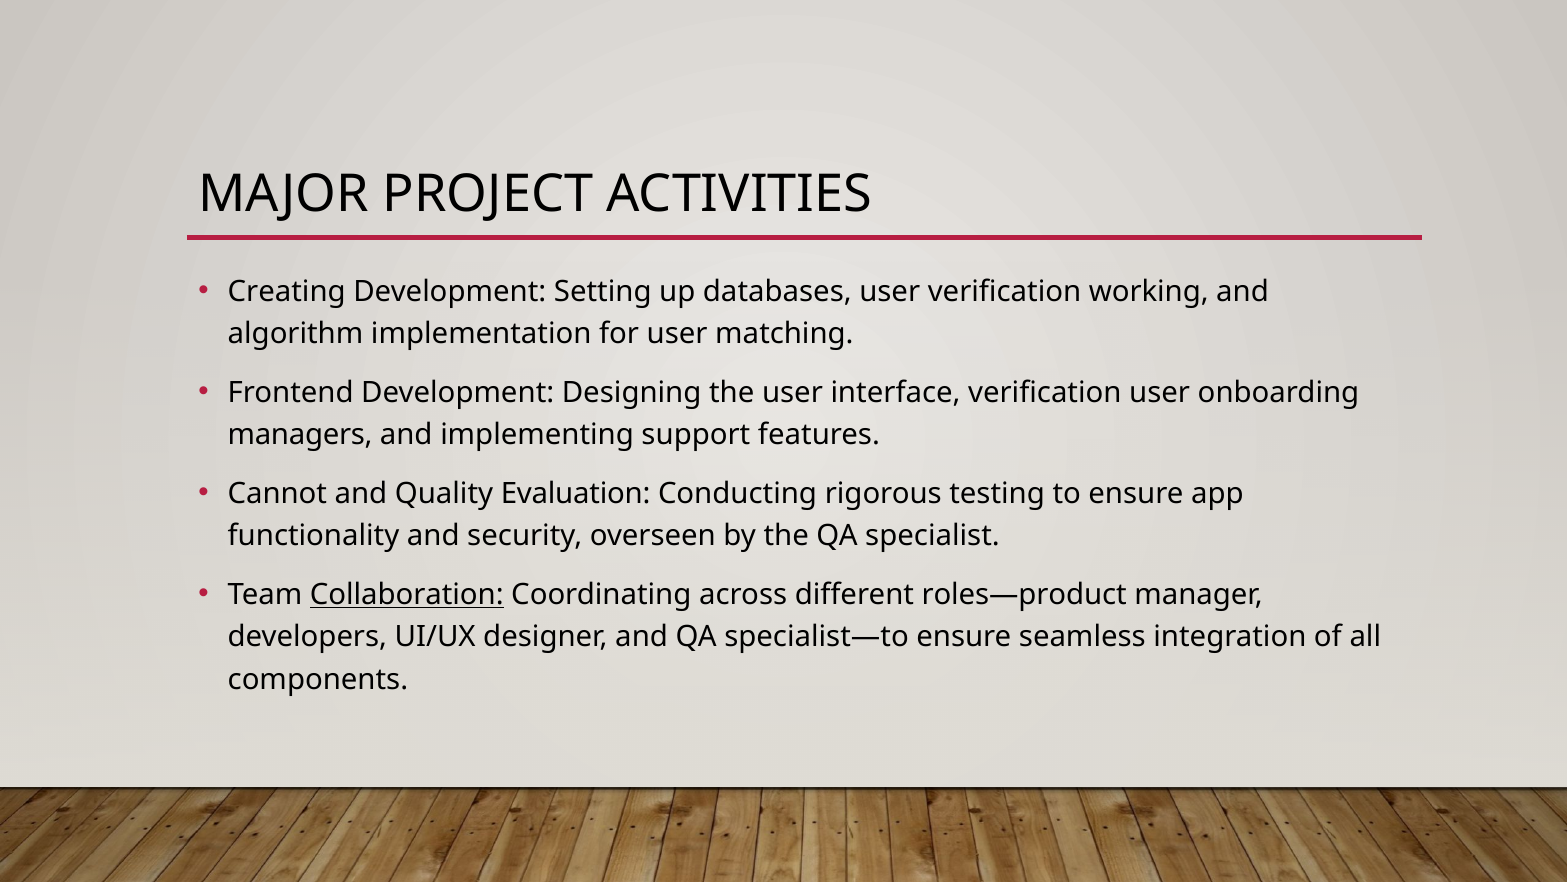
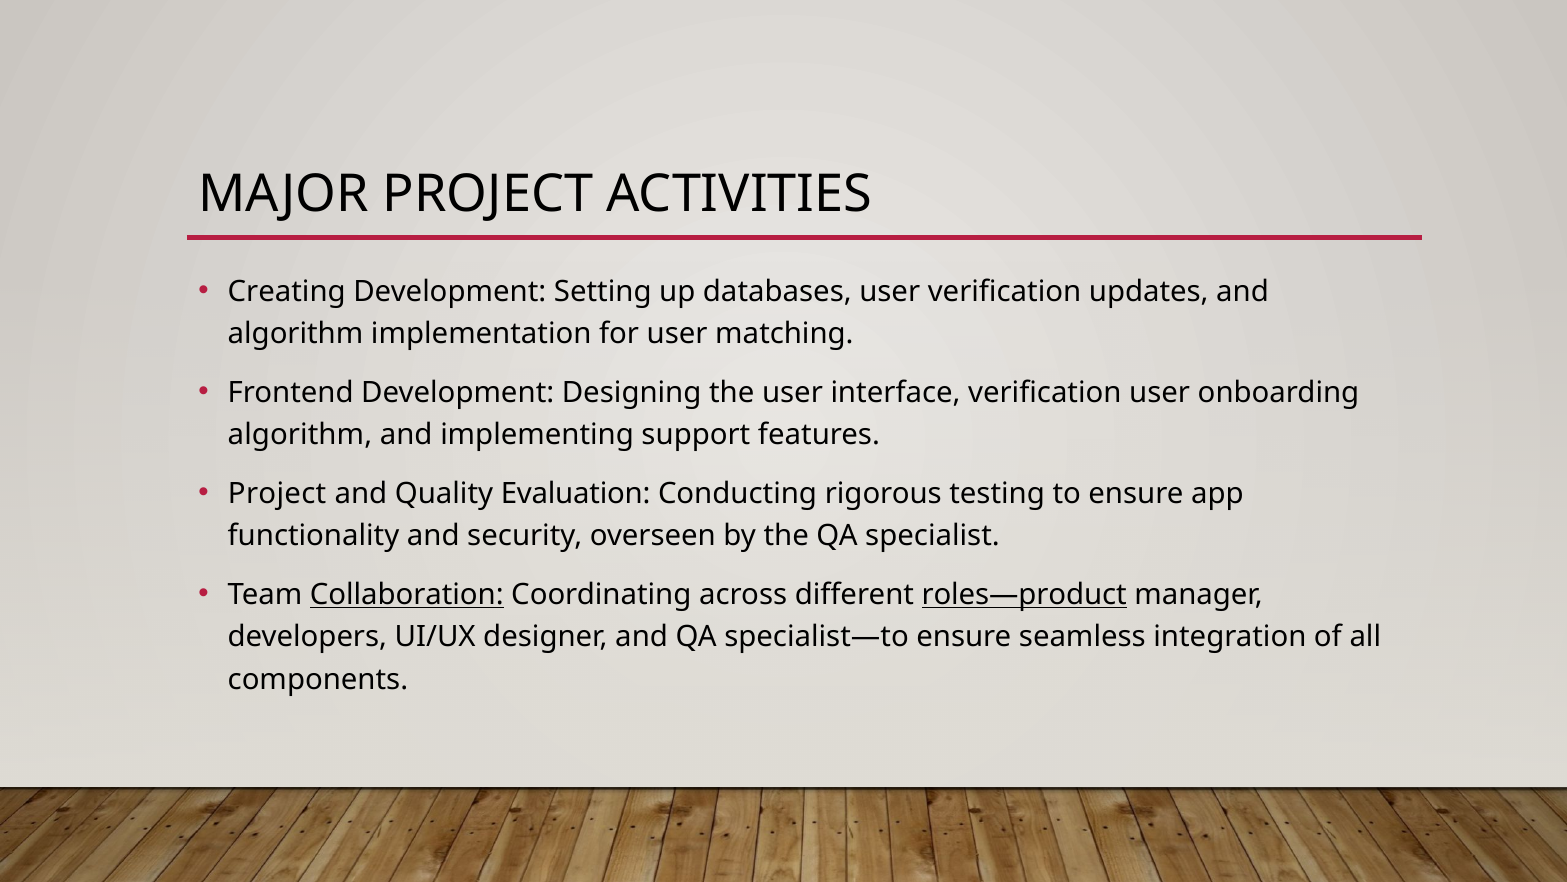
working: working -> updates (1149, 292)
managers: managers -> algorithm (300, 435)
Cannot: Cannot -> Project (277, 493)
roles—product underline: none -> present (1024, 594)
